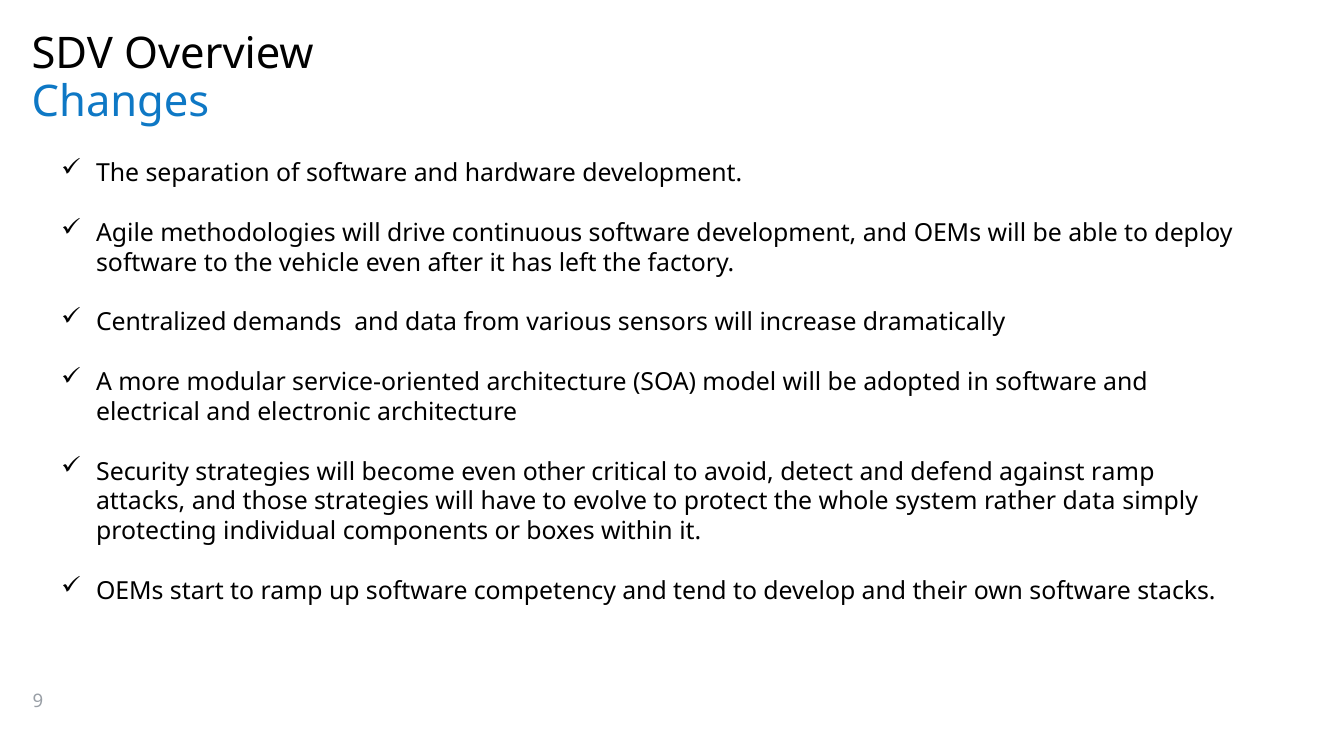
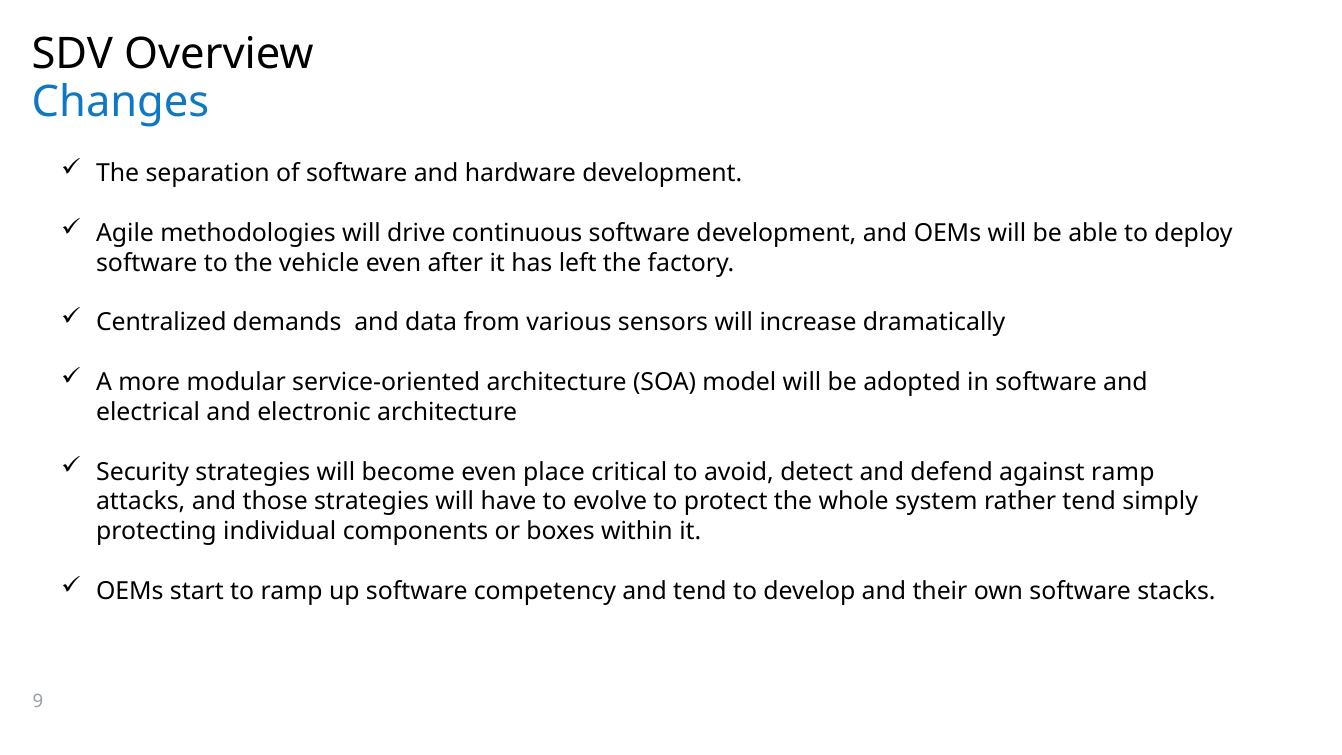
other: other -> place (554, 472)
rather data: data -> tend (1089, 502)
